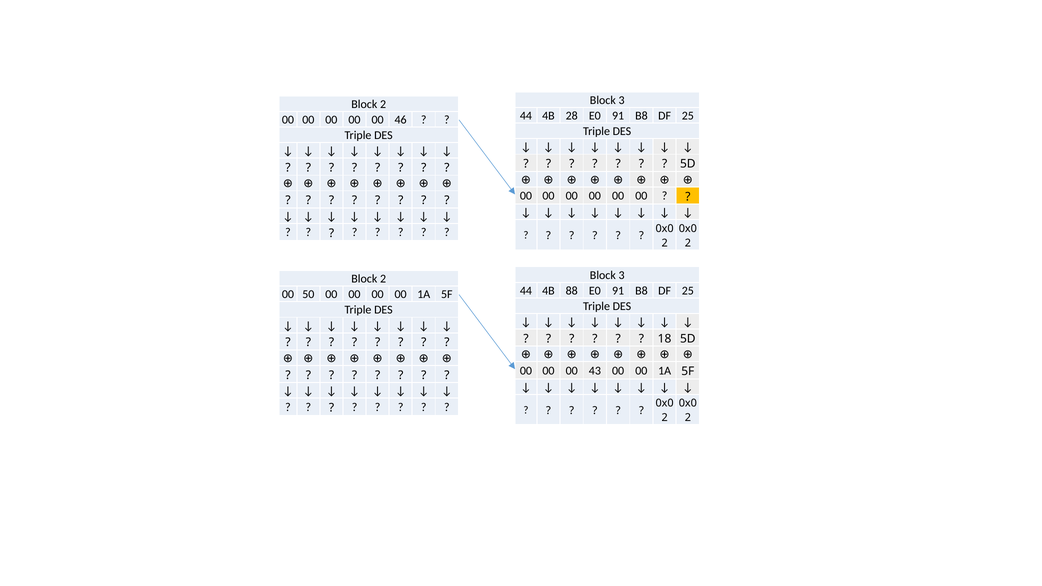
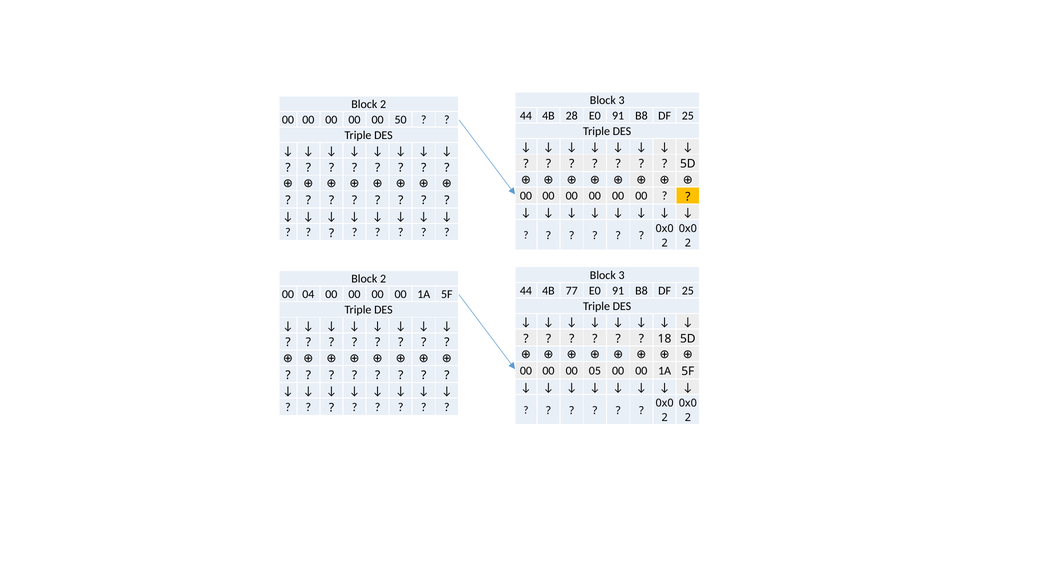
46: 46 -> 50 (401, 120)
88: 88 -> 77 (572, 291)
50: 50 -> 04 (308, 295)
43: 43 -> 05 (595, 371)
